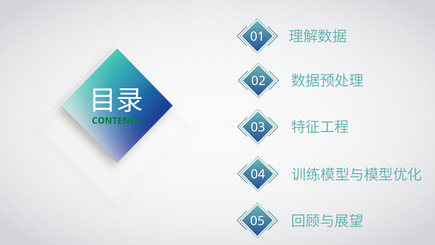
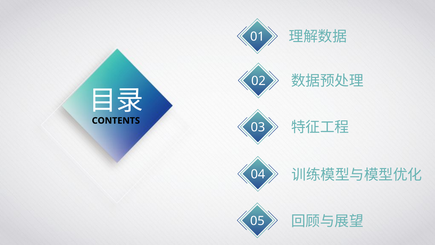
CONTENTS colour: green -> black (116, 121)
